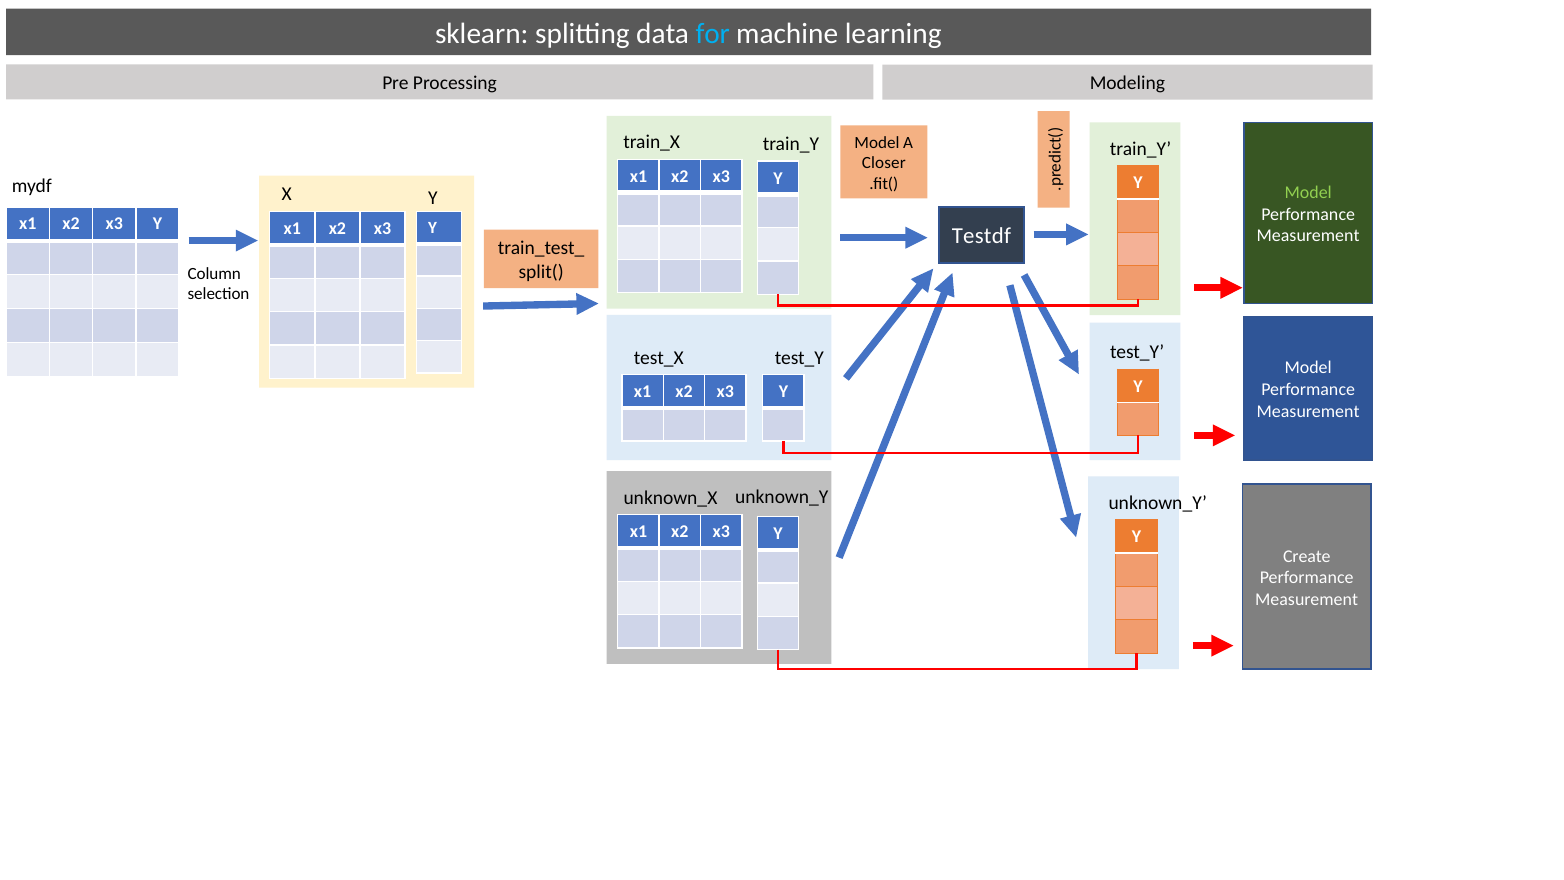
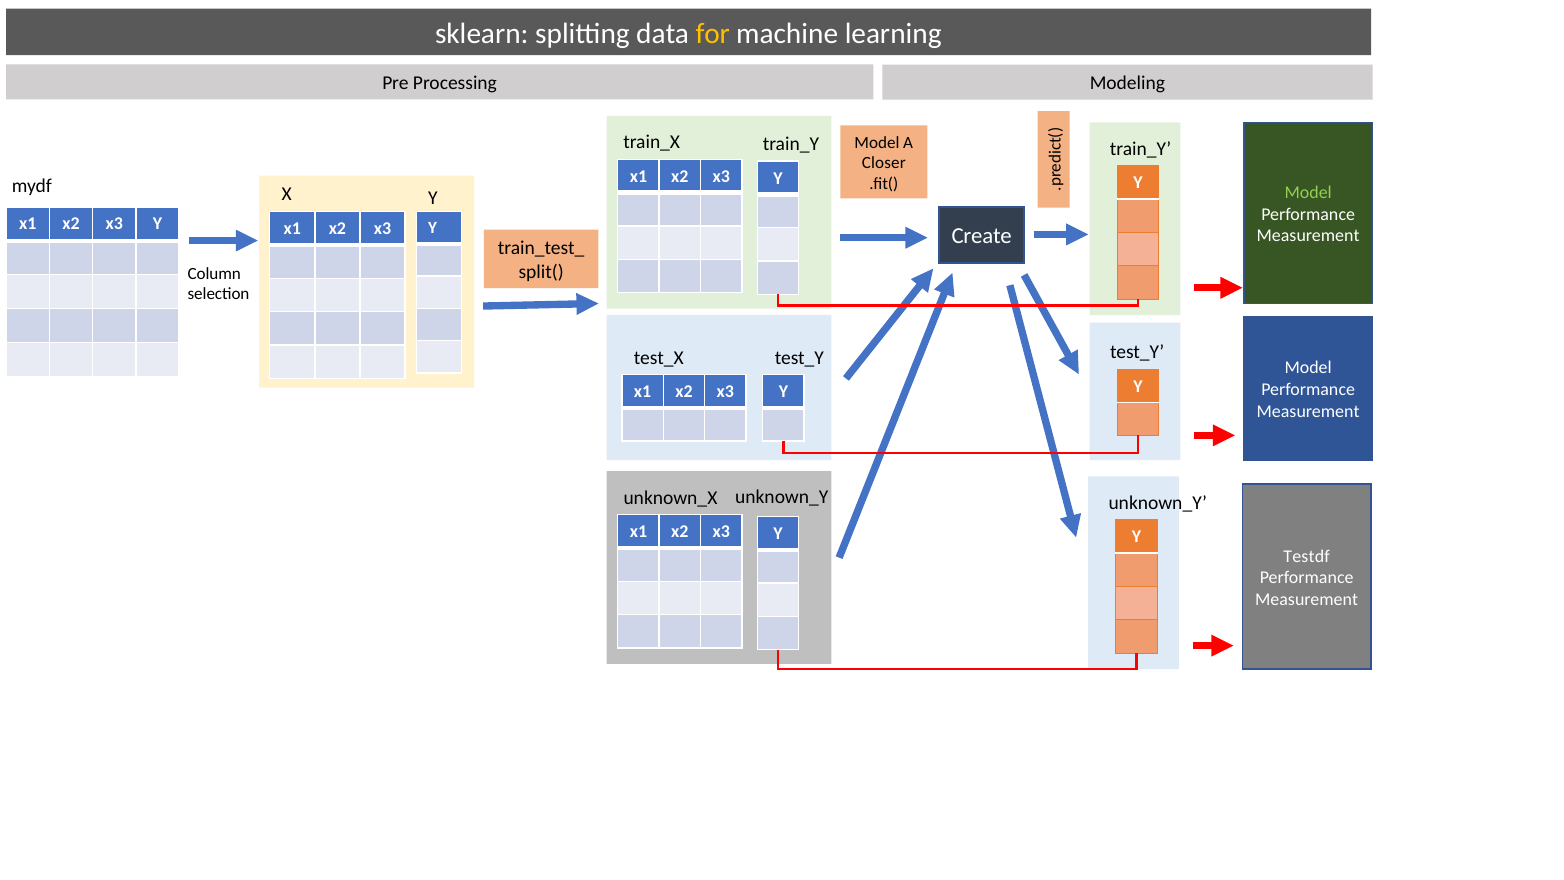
for colour: light blue -> yellow (713, 34)
Testdf: Testdf -> Create (982, 236)
Create: Create -> Testdf (1307, 556)
